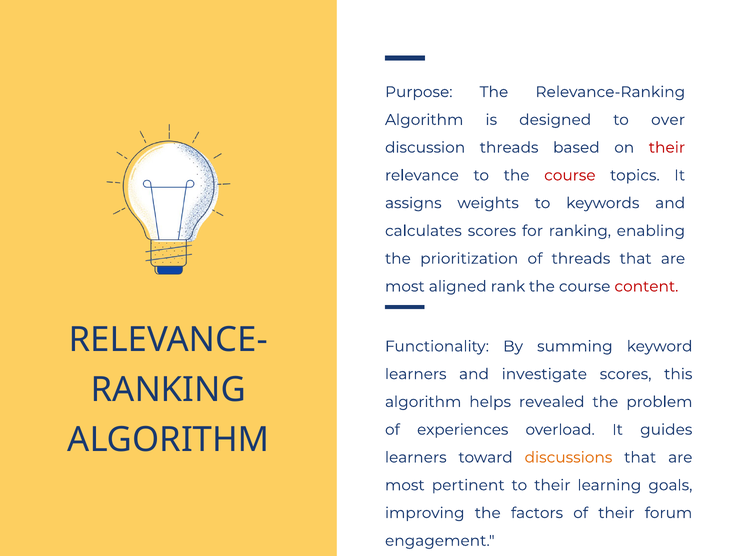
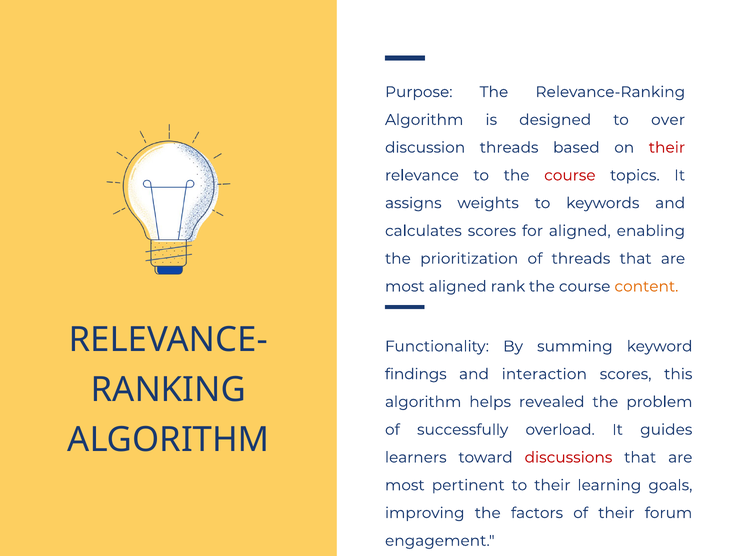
for ranking: ranking -> aligned (580, 231)
content colour: red -> orange (646, 286)
learners: learners -> findings (416, 374)
investigate: investigate -> interaction (544, 374)
experiences: experiences -> successfully (463, 429)
discussions colour: orange -> red (568, 457)
